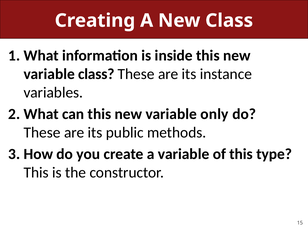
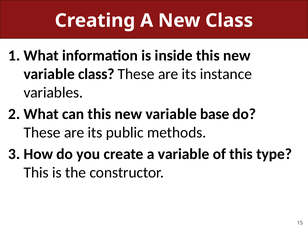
only: only -> base (215, 114)
